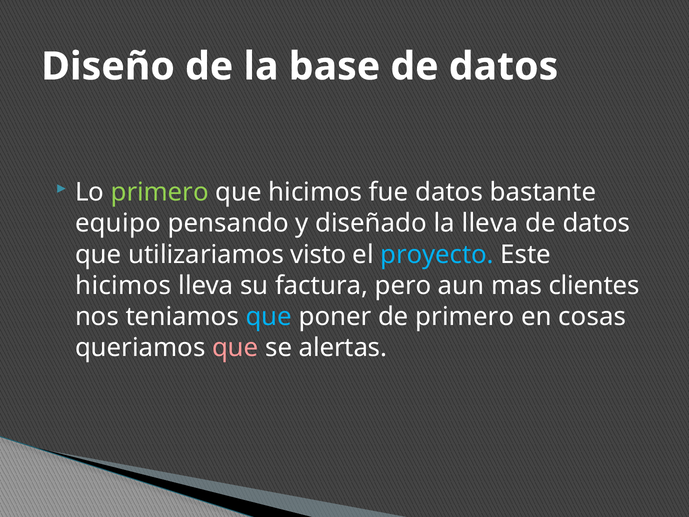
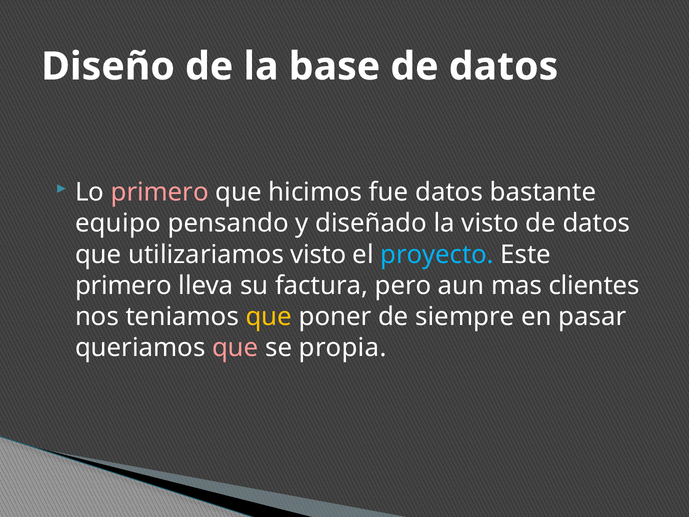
primero colour: light green -> pink (160, 192)
la lleva: lleva -> visto (490, 223)
hicimos: hicimos -> primero (123, 285)
que colour: light blue -> yellow (269, 316)
de primero: primero -> siempre (465, 316)
cosas: cosas -> pasar (592, 316)
alertas: alertas -> propia (343, 347)
